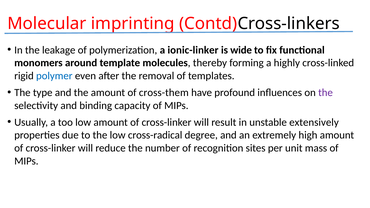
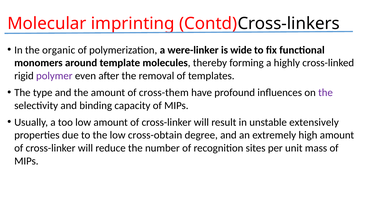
leakage: leakage -> organic (59, 50)
ionic-linker: ionic-linker -> were-linker (193, 50)
polymer colour: blue -> purple (54, 76)
cross-radical: cross-radical -> cross-obtain (155, 135)
